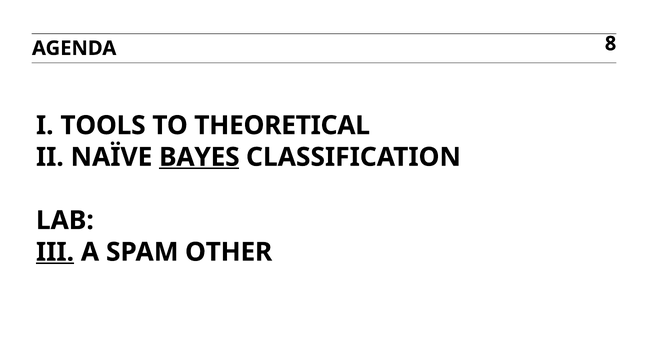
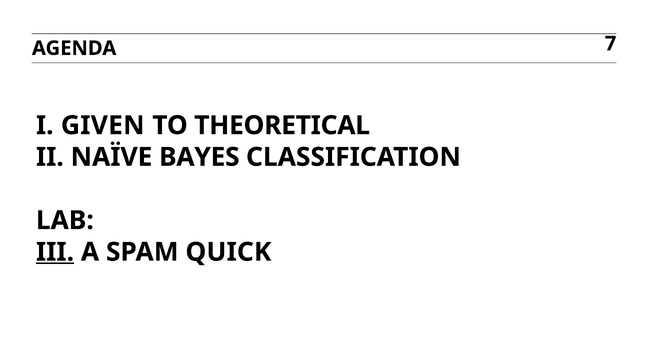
8: 8 -> 7 (611, 44)
TOOLS: TOOLS -> GIVEN (103, 125)
BAYES underline: present -> none (199, 157)
OTHER: OTHER -> QUICK (228, 252)
